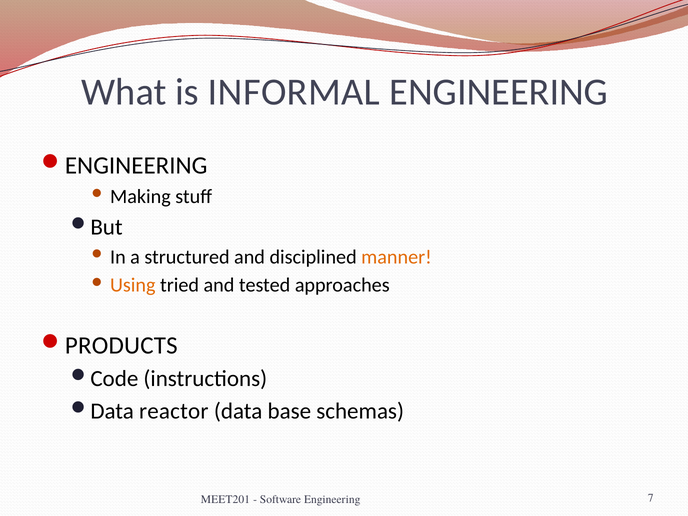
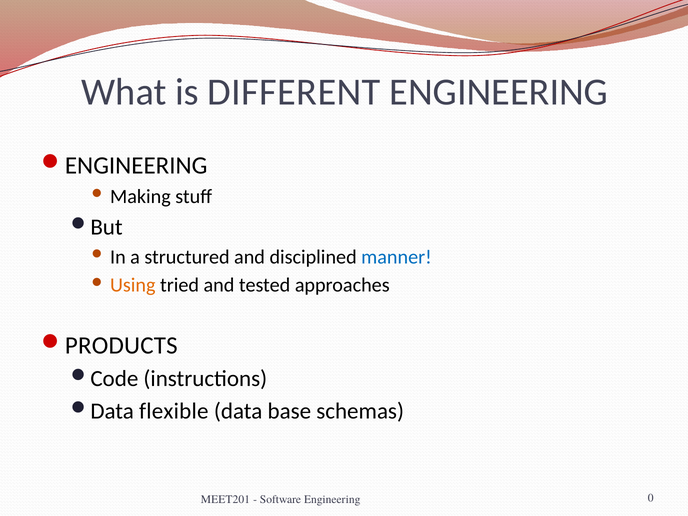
INFORMAL: INFORMAL -> DIFFERENT (294, 92)
manner colour: orange -> blue (396, 257)
reactor: reactor -> flexible (174, 411)
7: 7 -> 0 (651, 498)
